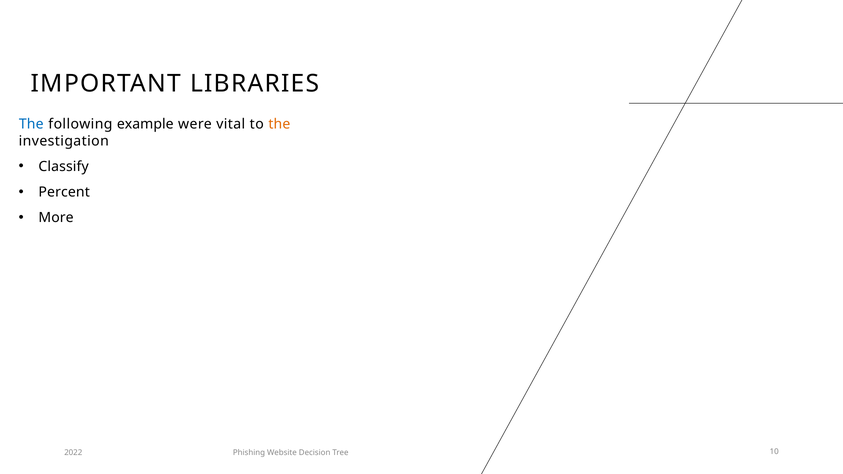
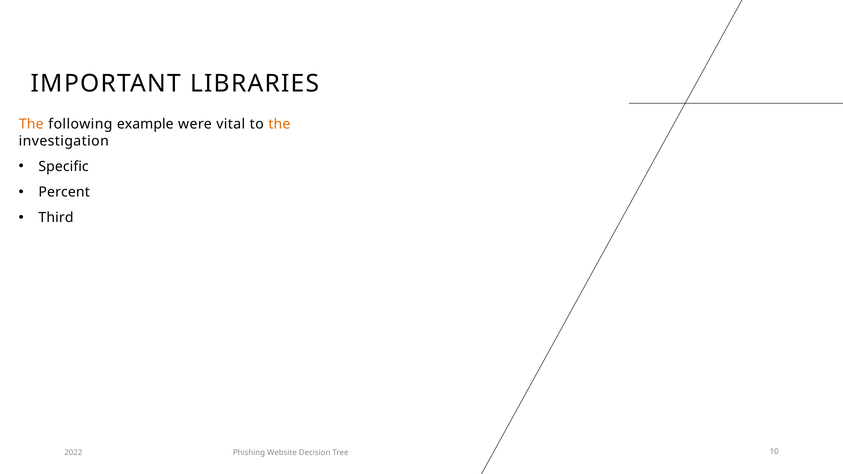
The colour: blue -> orange (31, 124)
Classify: Classify -> Specific (64, 167)
More: More -> Third (56, 218)
